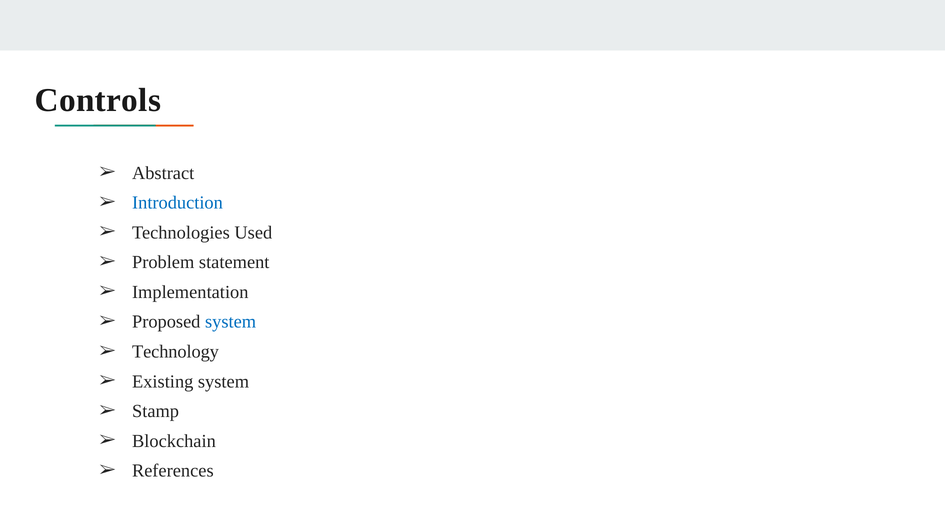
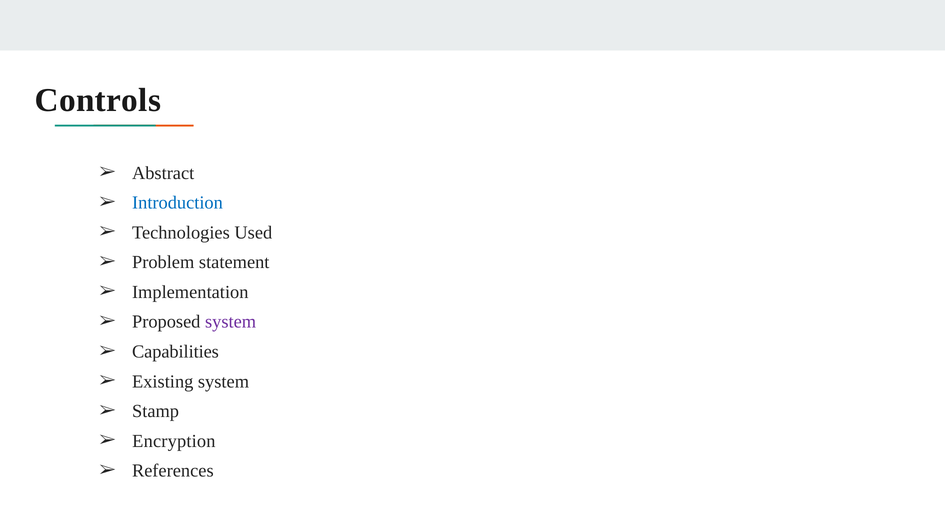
system colour: blue -> purple (231, 322)
Technology: Technology -> Capabilities (175, 351)
Blockchain: Blockchain -> Encryption (174, 441)
